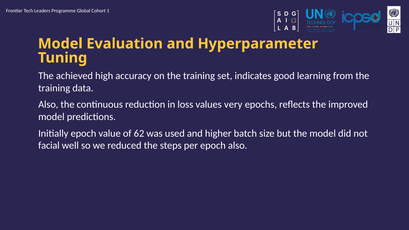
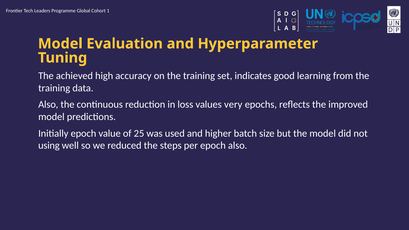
62: 62 -> 25 (139, 133)
facial: facial -> using (49, 146)
